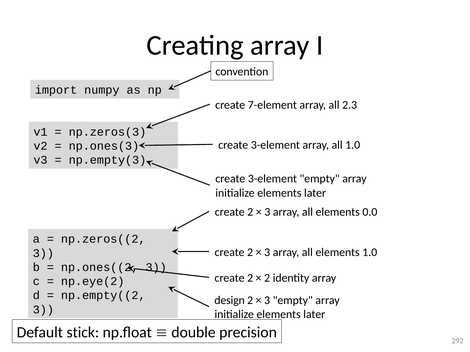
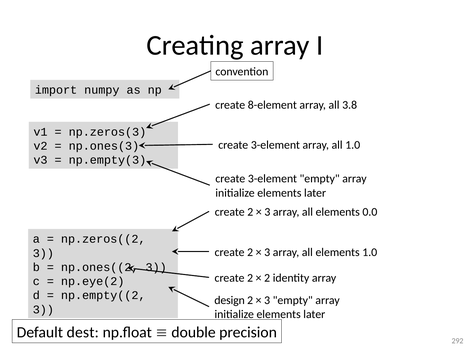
7-element: 7-element -> 8-element (272, 105)
2.3: 2.3 -> 3.8 (350, 105)
stick: stick -> dest (83, 333)
